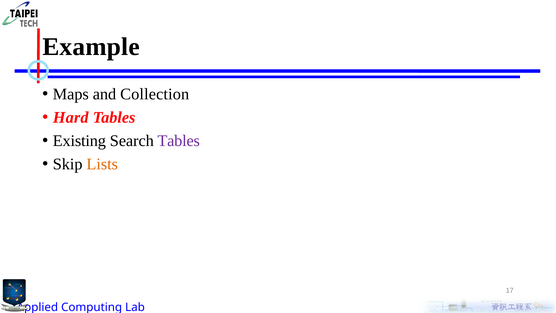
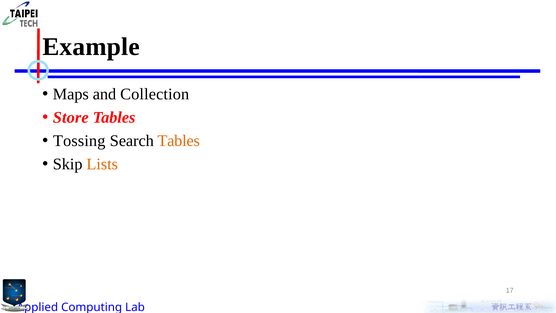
Hard: Hard -> Store (71, 117)
Existing: Existing -> Tossing (79, 141)
Tables colour: purple -> orange (179, 141)
